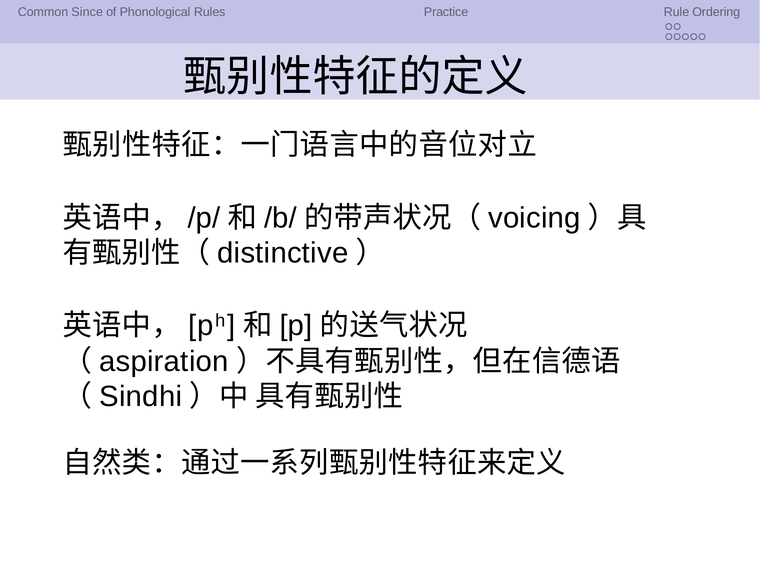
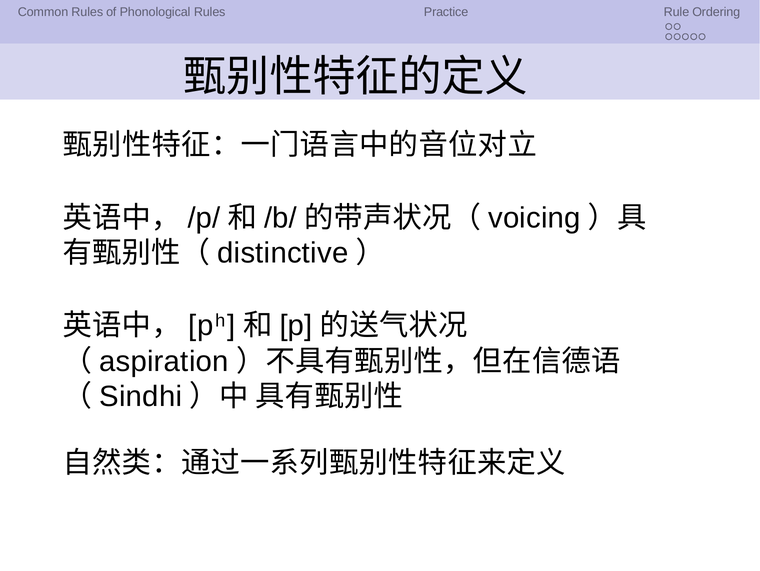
Common Since: Since -> Rules (87, 12)
